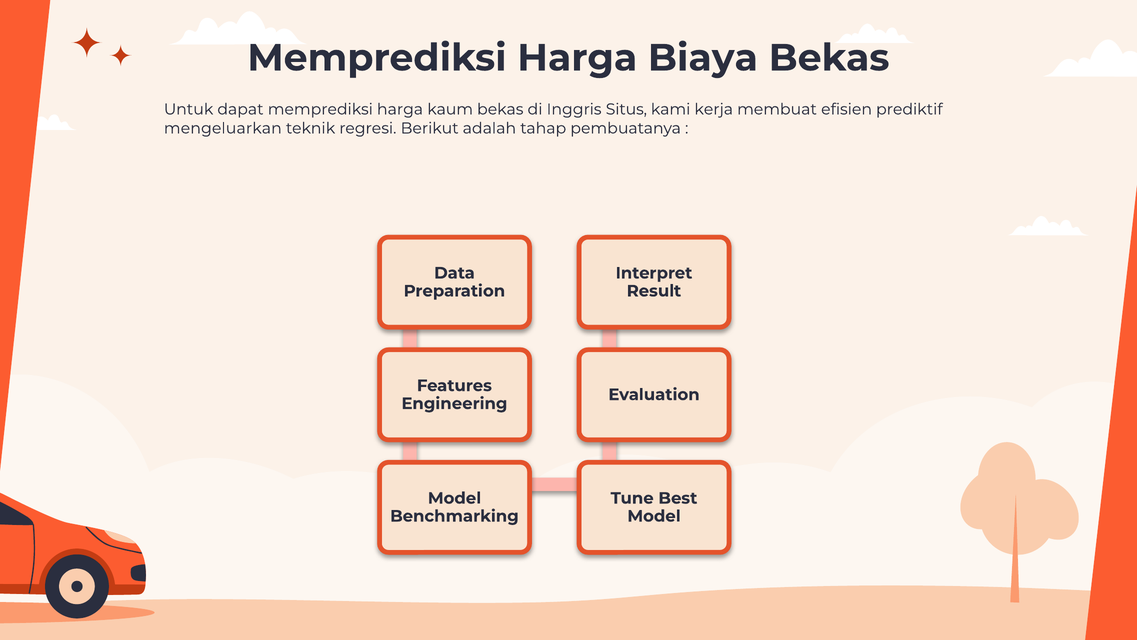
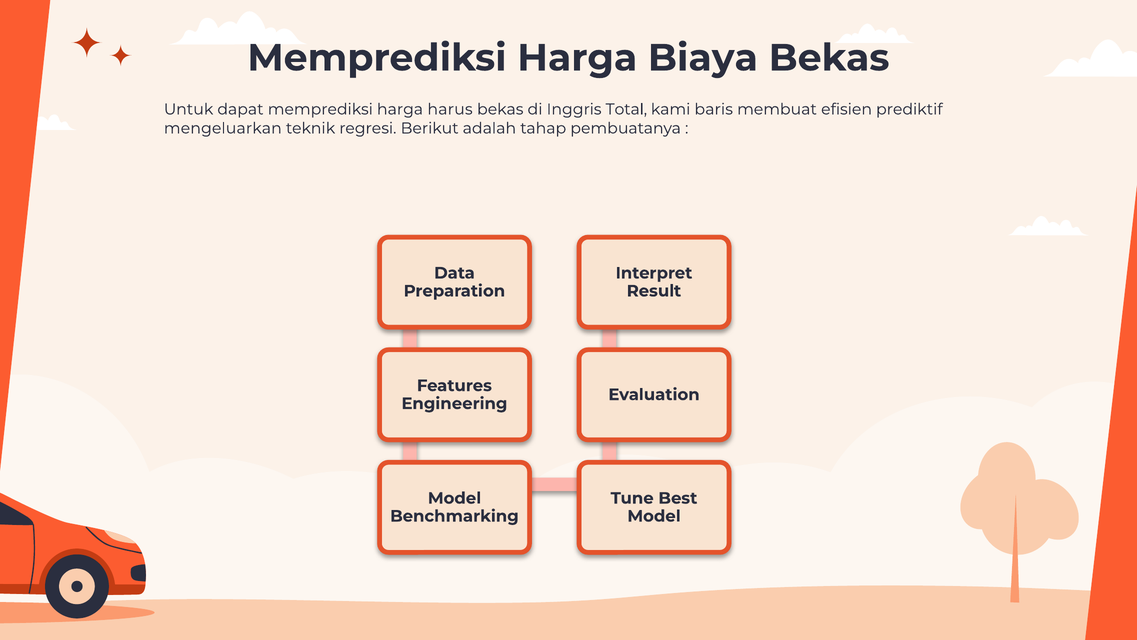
kaum: kaum -> harus (450, 109)
Situs: Situs -> Total (626, 109)
kerja: kerja -> baris (714, 109)
